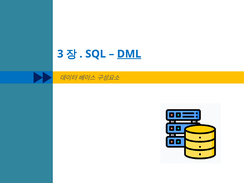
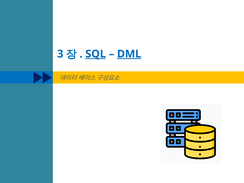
SQL underline: none -> present (96, 54)
